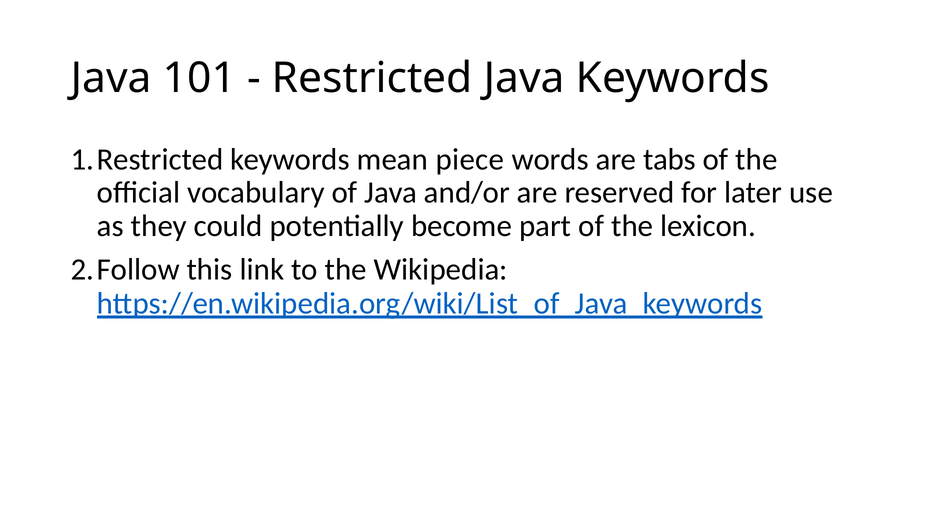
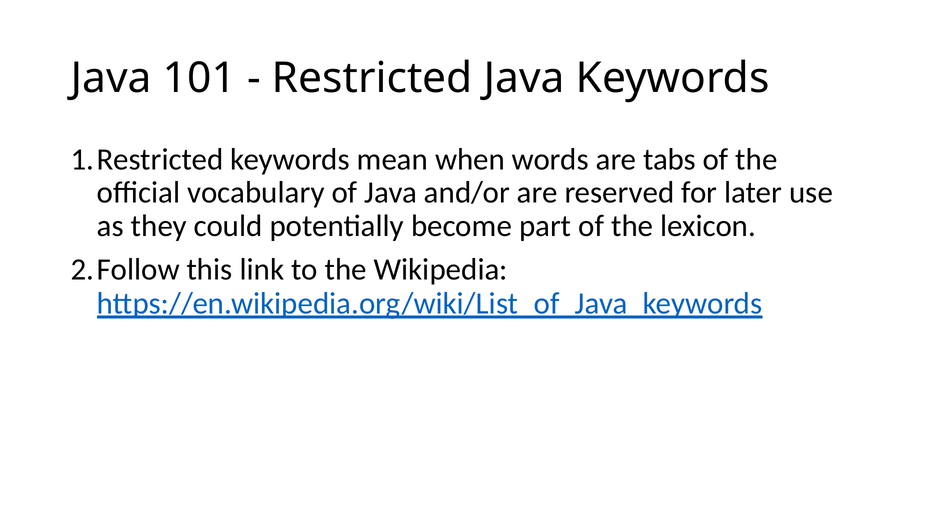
piece: piece -> when (470, 159)
